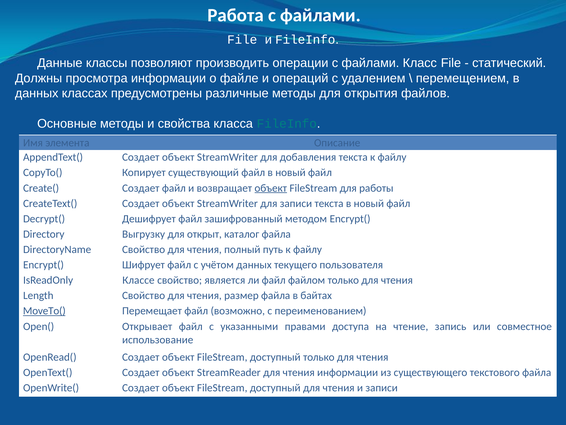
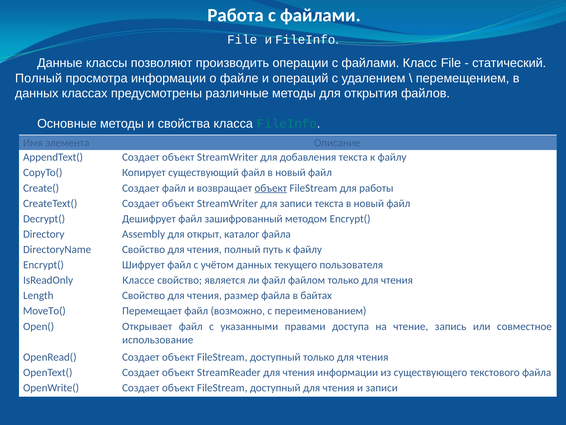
Должны: Должны -> Полный (38, 78)
Выгрузку: Выгрузку -> Assembly (144, 234)
MoveTo( underline: present -> none (44, 311)
